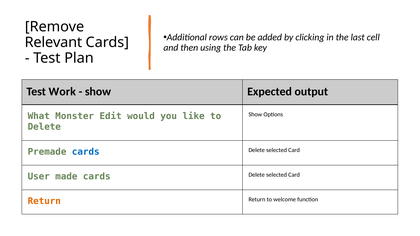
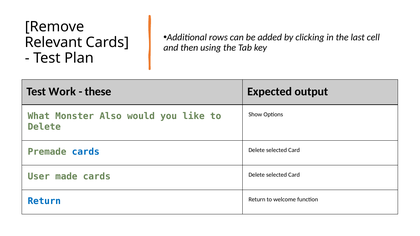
show: show -> these (98, 92)
Edit: Edit -> Also (111, 116)
Return colour: orange -> blue (44, 201)
